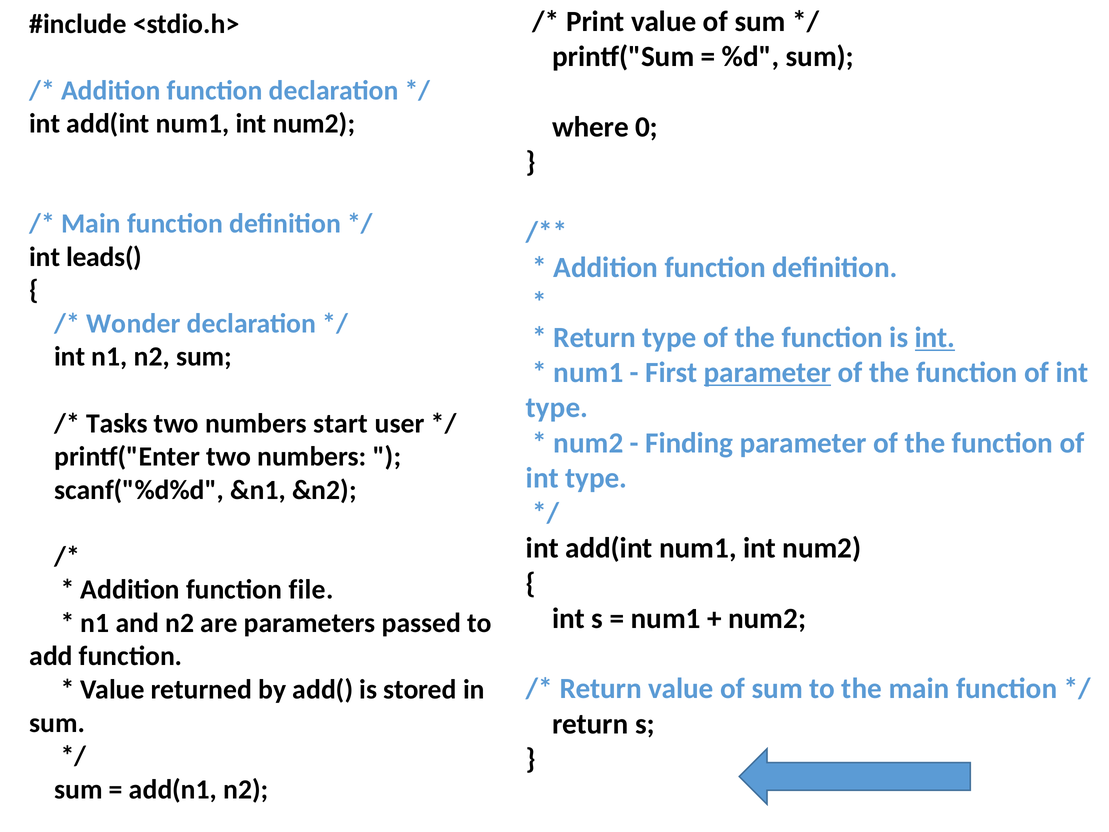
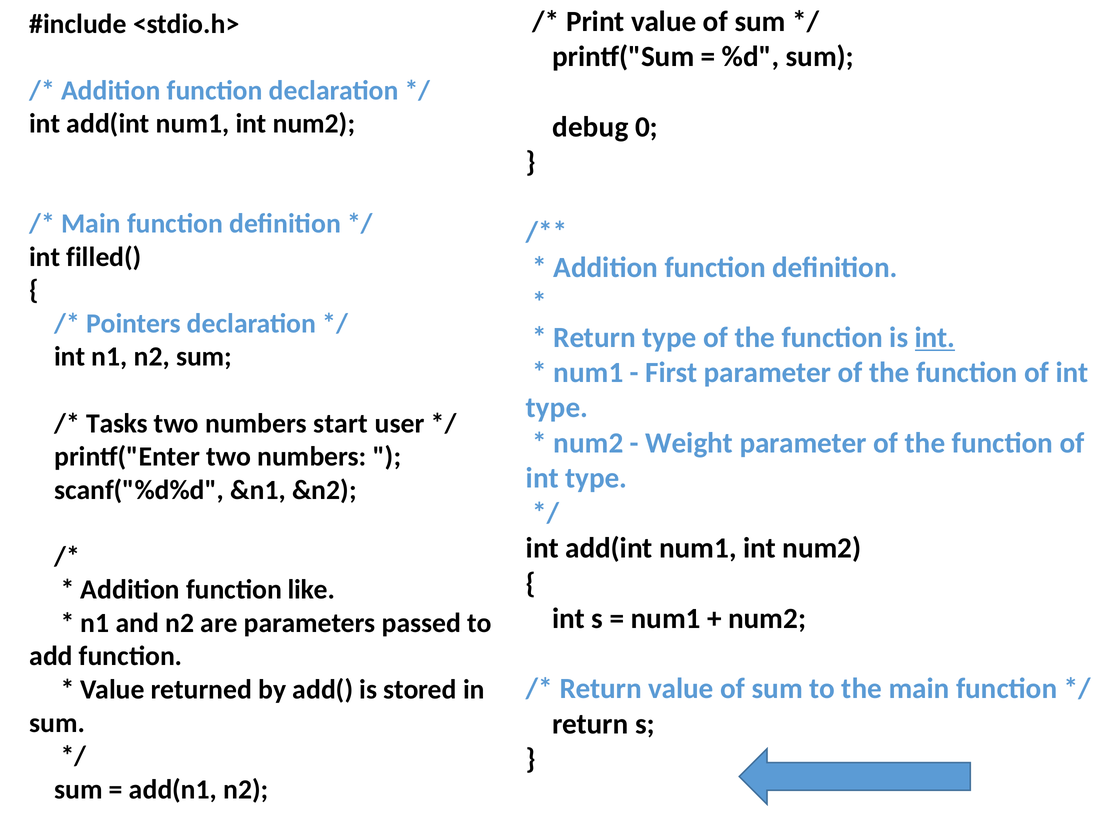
where: where -> debug (590, 127)
leads(: leads( -> filled( (104, 257)
Wonder: Wonder -> Pointers (134, 323)
parameter underline: present -> none (768, 373)
Finding: Finding -> Weight (689, 443)
file: file -> like (311, 590)
